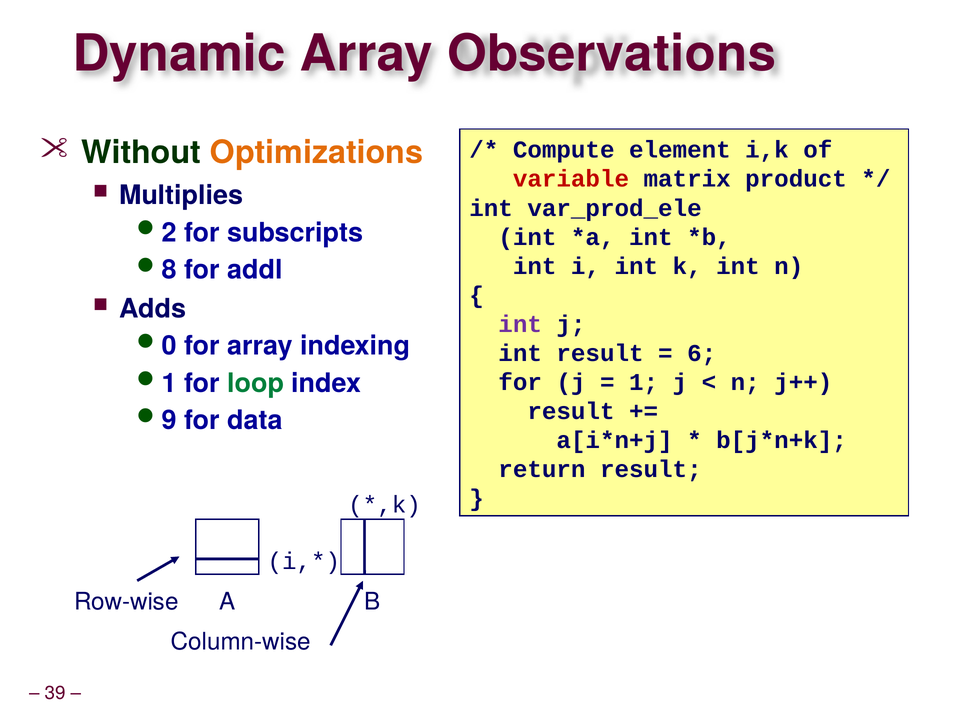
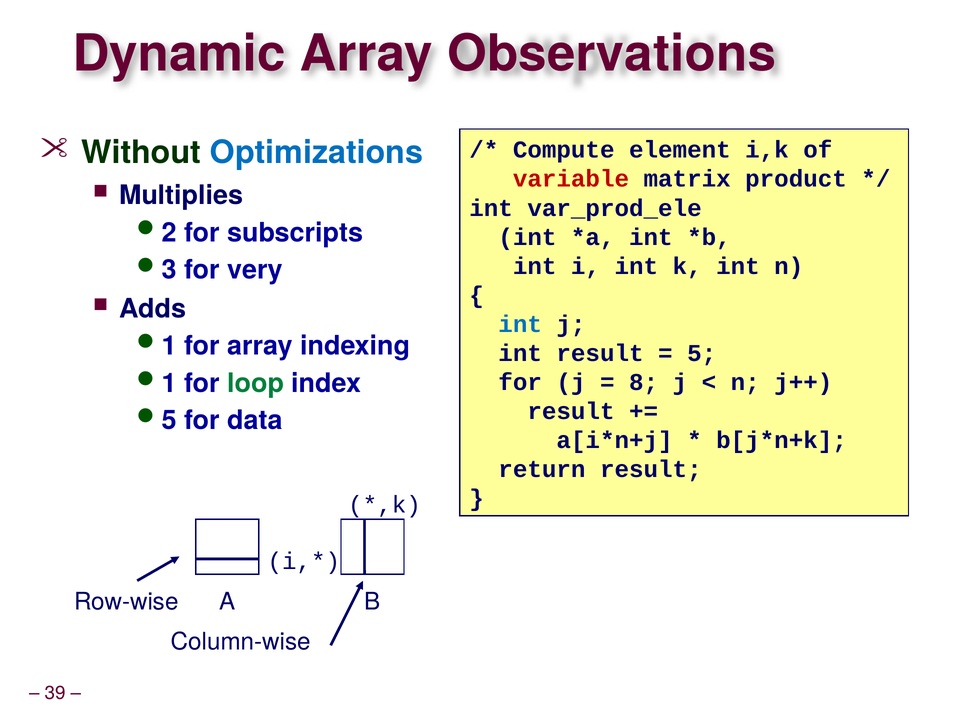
Optimizations colour: orange -> blue (317, 153)
8: 8 -> 3 (169, 270)
addl: addl -> very (255, 270)
int colour: purple -> blue (520, 324)
0: 0 -> 1 (169, 346)
6: 6 -> 5 (702, 353)
1: 1 -> 8 (644, 382)
9: 9 -> 5 (169, 421)
